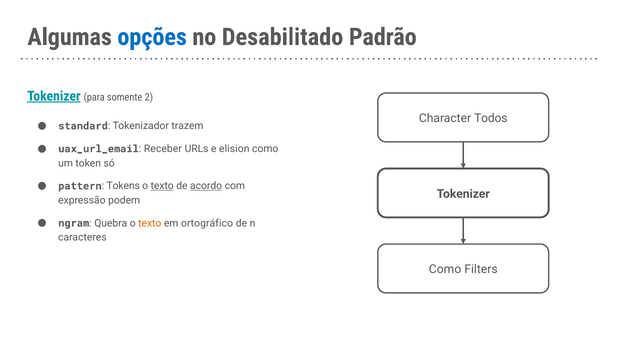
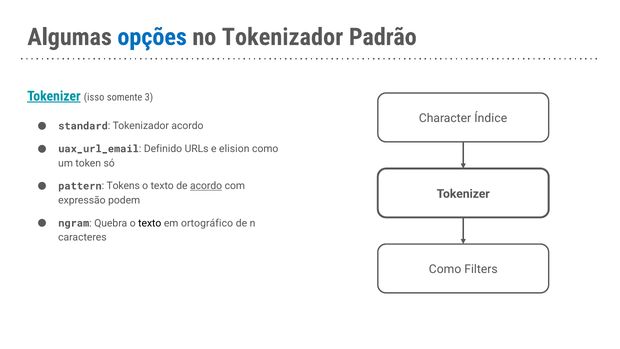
no Desabilitado: Desabilitado -> Tokenizador (283, 37)
para: para -> isso (94, 97)
2: 2 -> 3 (149, 97)
Todos: Todos -> Índice (491, 118)
Tokenizador trazem: trazem -> acordo (187, 126)
Receber: Receber -> Definido (163, 149)
texto underline: present -> none (162, 186)
texto colour: orange -> black (150, 223)
